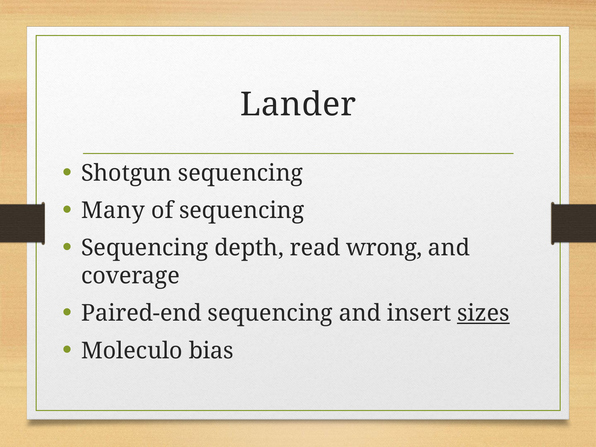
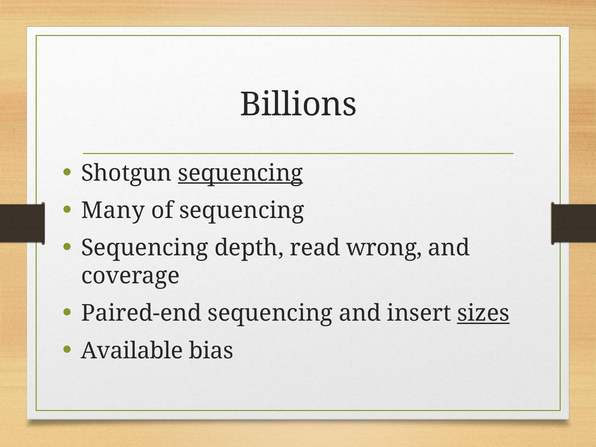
Lander: Lander -> Billions (298, 104)
sequencing underline: none -> present (241, 173)
Moleculo: Moleculo -> Available (132, 351)
